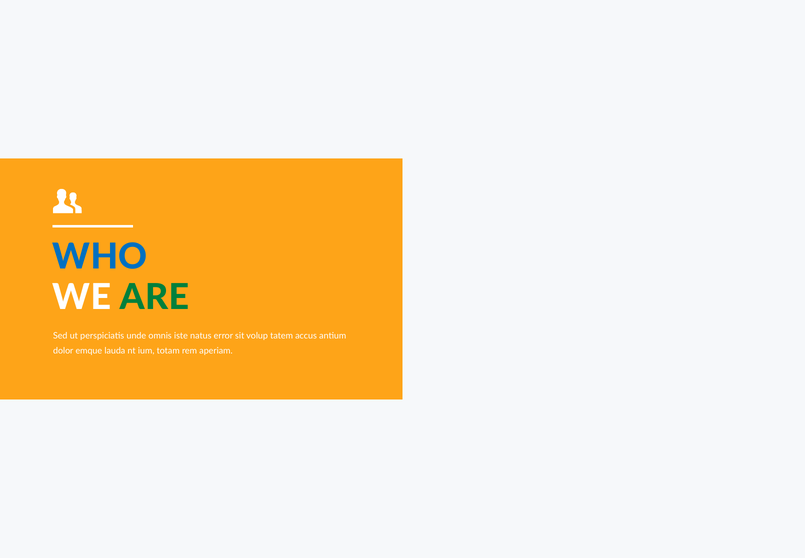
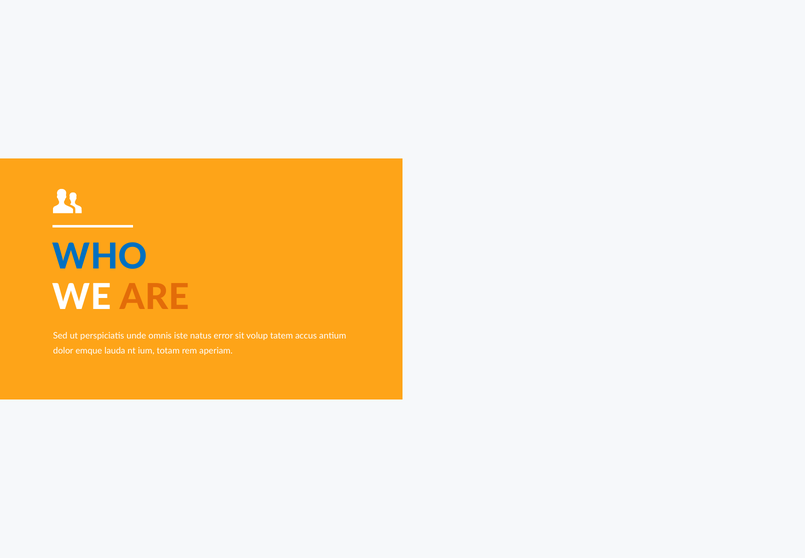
ARE colour: green -> orange (154, 297)
